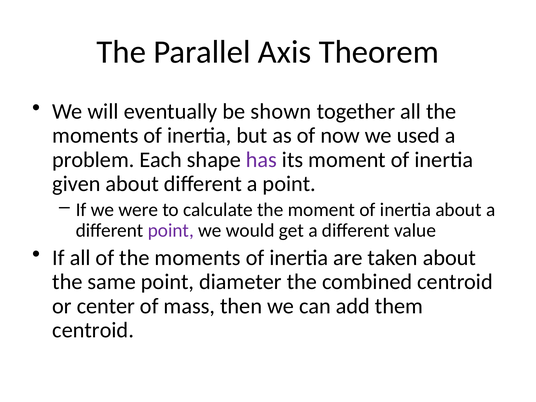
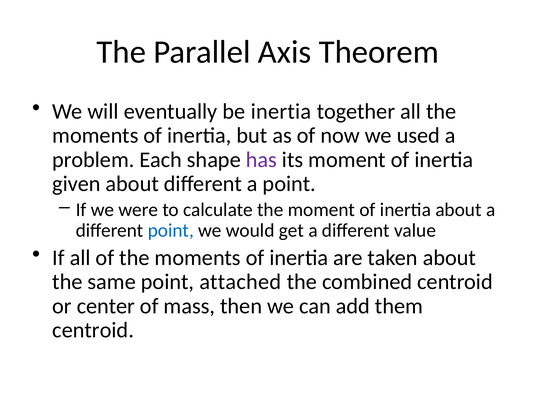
be shown: shown -> inertia (281, 111)
point colour: purple -> blue (171, 231)
diameter: diameter -> attached (240, 282)
